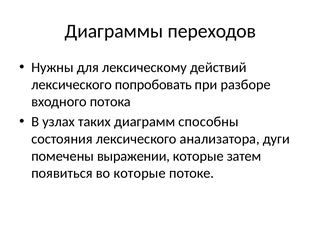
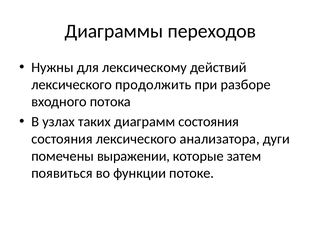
попробовать: попробовать -> продолжить (153, 84)
диаграмм способны: способны -> состояния (209, 122)
во которые: которые -> функции (140, 173)
